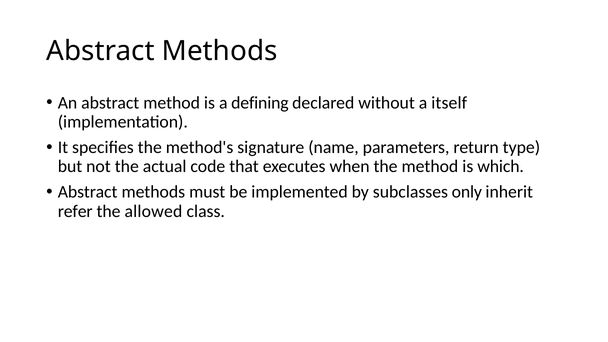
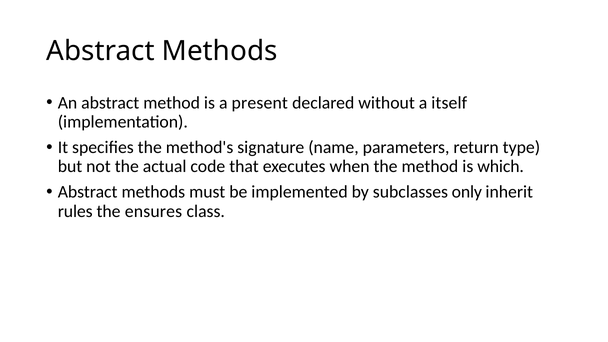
defining: defining -> present (260, 103)
refer: refer -> rules (75, 211)
allowed: allowed -> ensures (153, 211)
